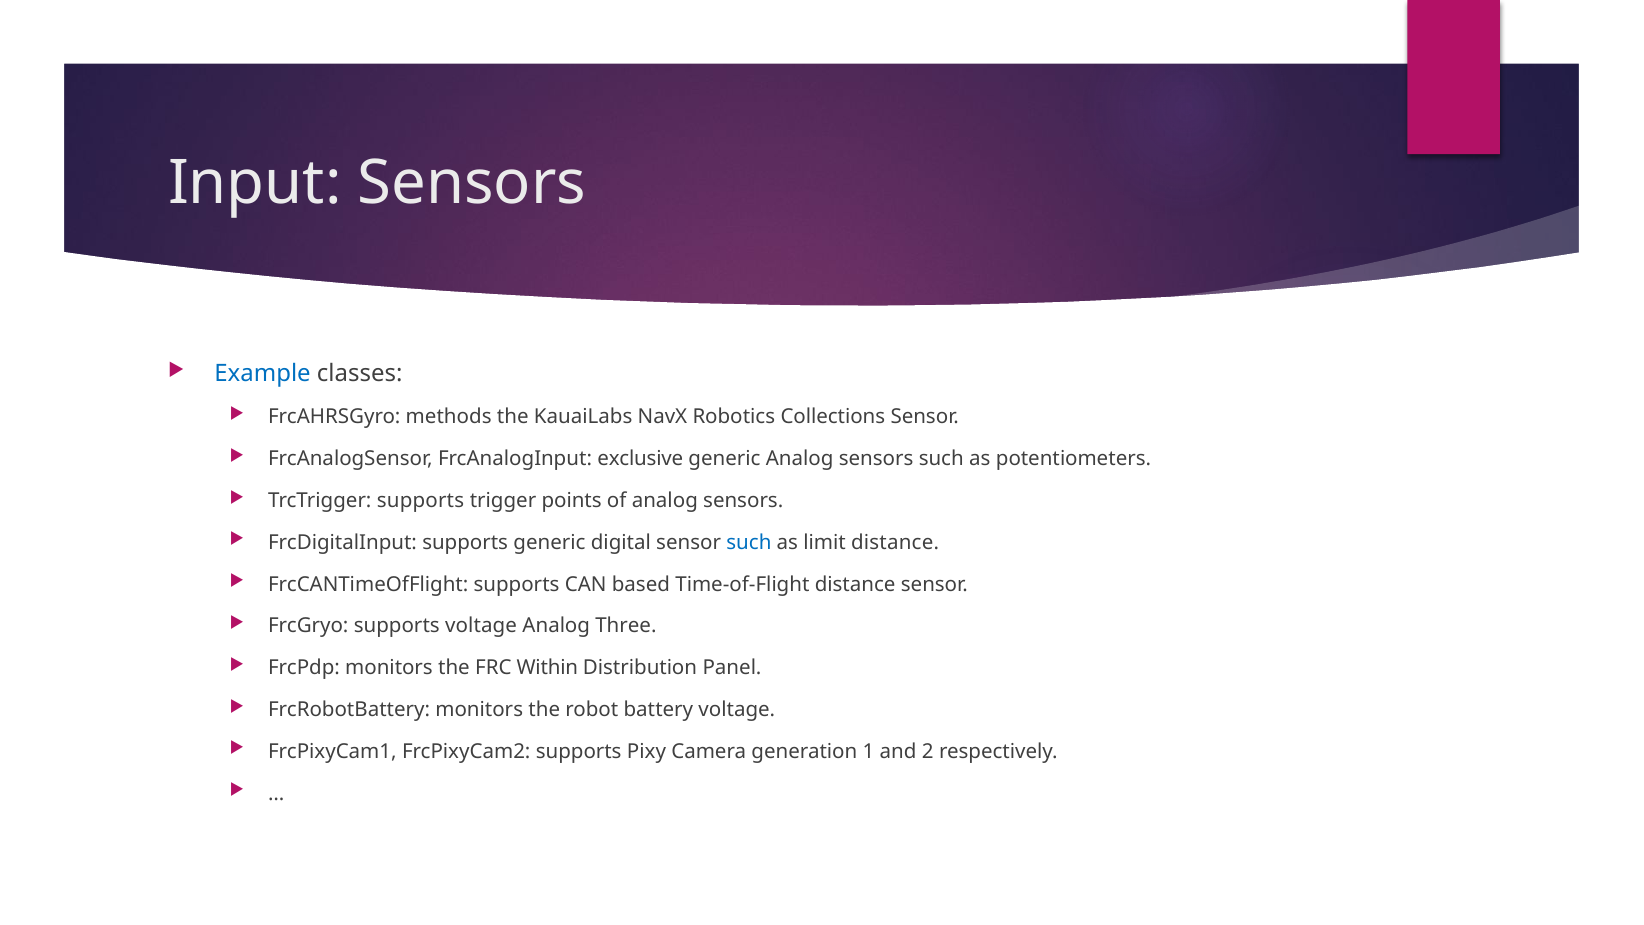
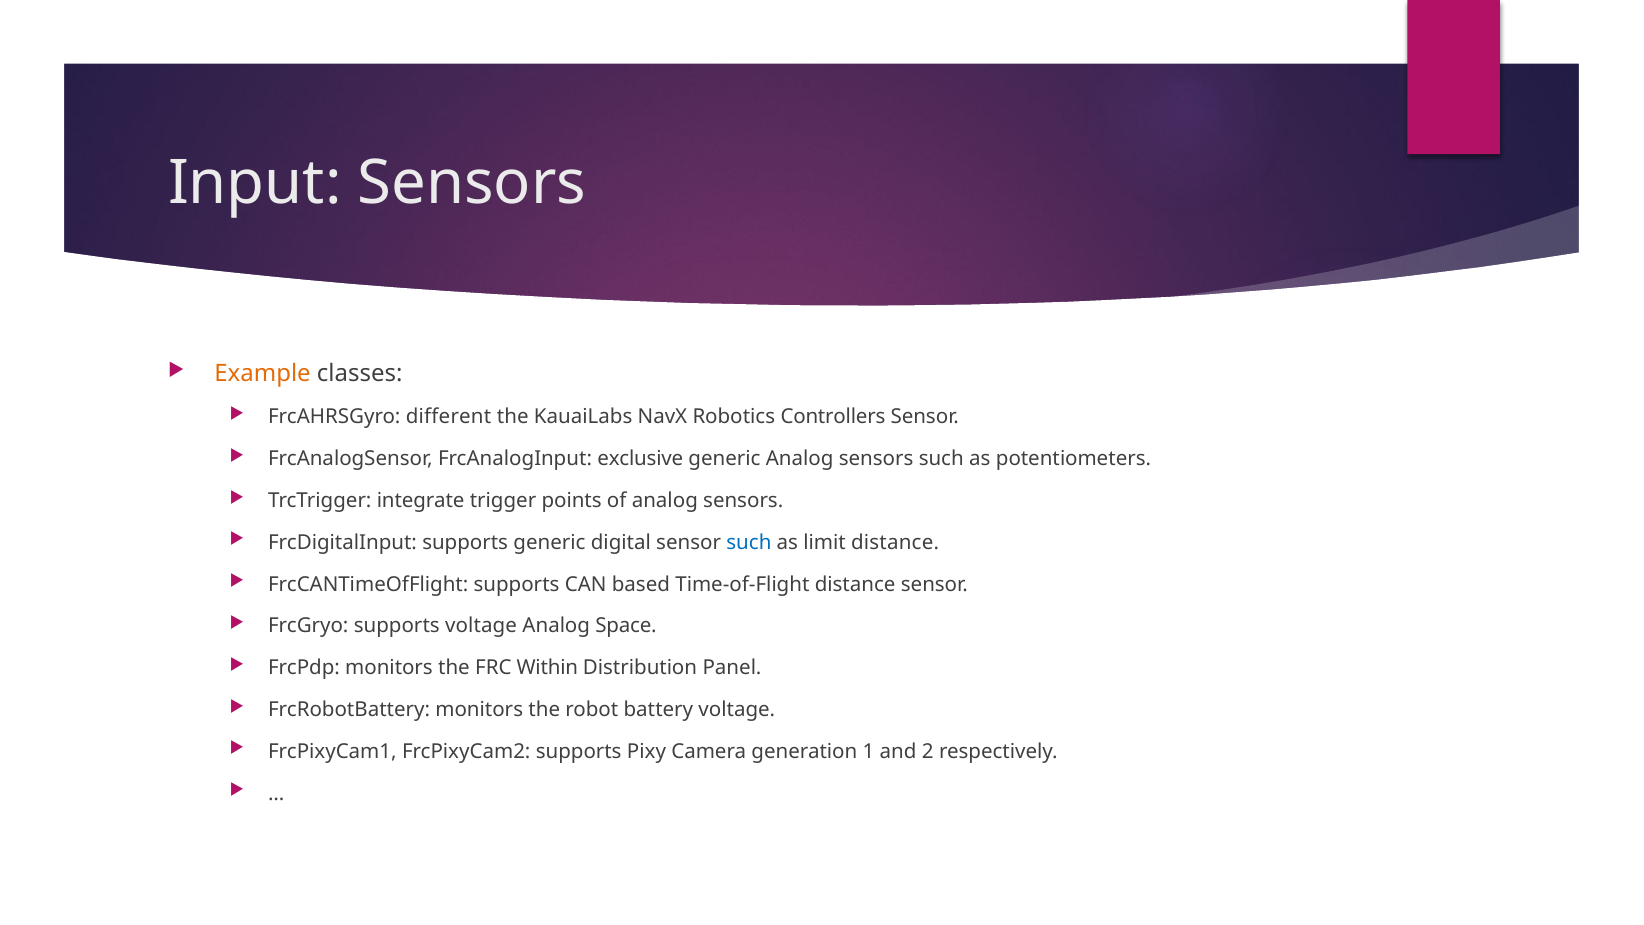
Example colour: blue -> orange (263, 373)
methods: methods -> different (449, 417)
Collections: Collections -> Controllers (833, 417)
TrcTrigger supports: supports -> integrate (421, 500)
Three: Three -> Space (626, 626)
